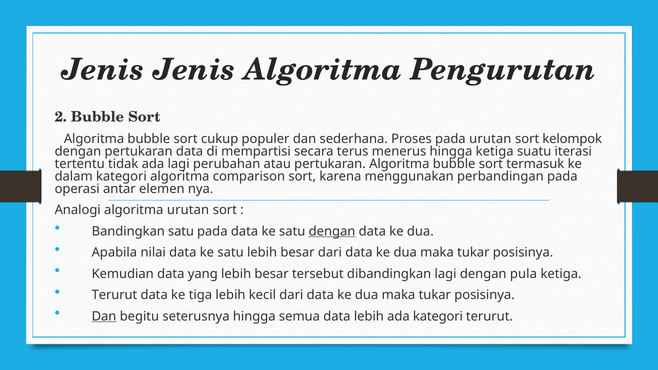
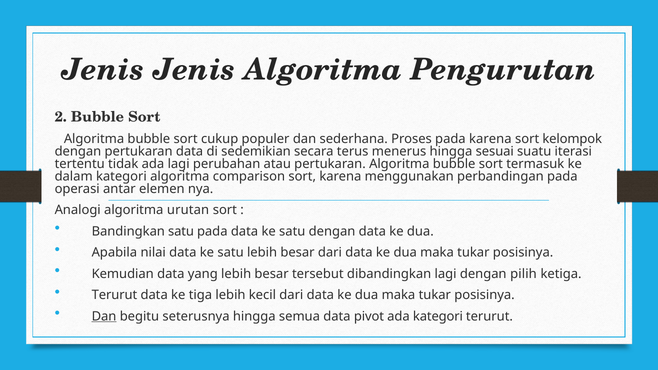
pada urutan: urutan -> karena (490, 139)
mempartisi: mempartisi -> sedemikian (256, 151)
hingga ketiga: ketiga -> sesuai (495, 151)
dengan underline: present -> none (332, 231)
pula: pula -> pilih (523, 274)
data lebih: lebih -> pivot (369, 316)
